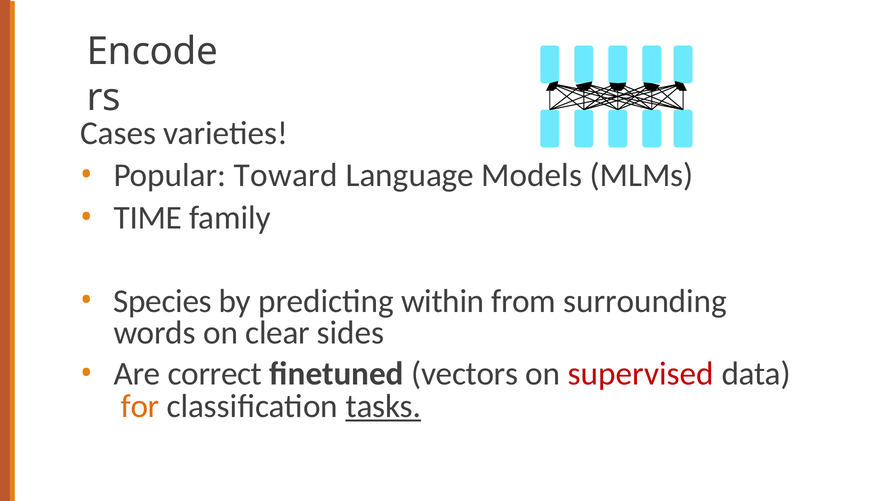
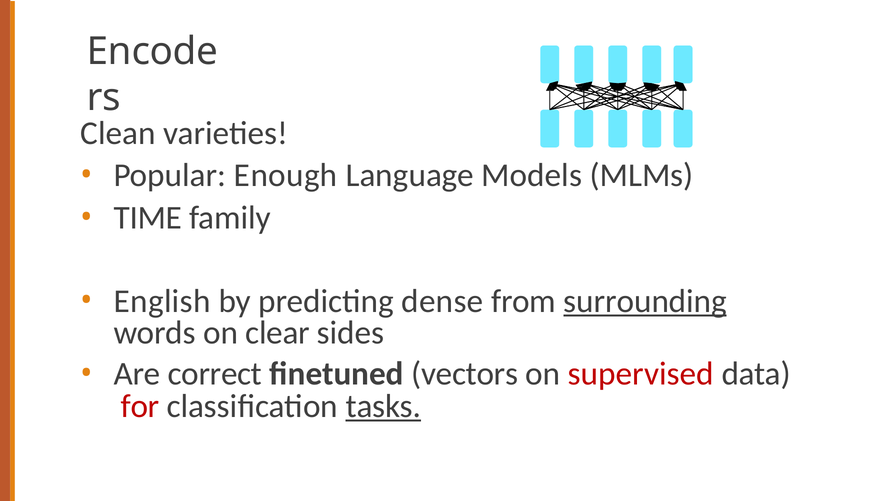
Cases: Cases -> Clean (118, 133)
Toward: Toward -> Enough (286, 175)
Species: Species -> English (162, 301)
within: within -> dense (442, 301)
surrounding underline: none -> present (645, 301)
for colour: orange -> red (140, 407)
